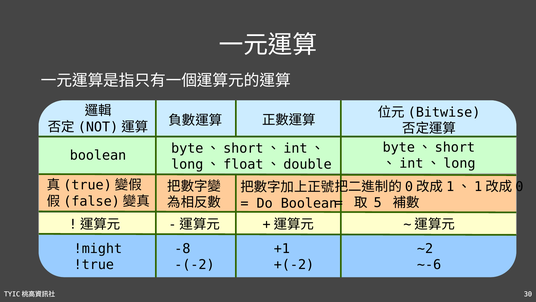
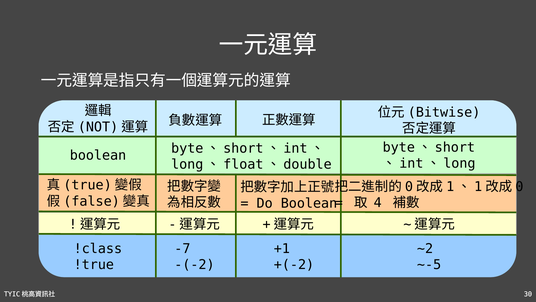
5: 5 -> 4 (378, 203)
!might: !might -> !class (98, 248)
-8: -8 -> -7 (182, 248)
~-6: ~-6 -> ~-5 (429, 264)
